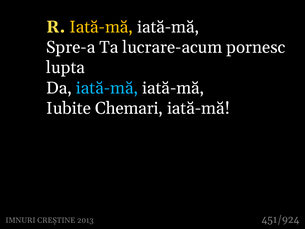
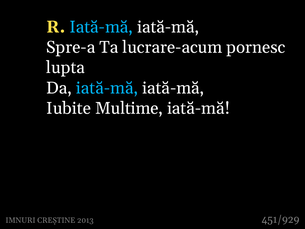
Iată-mă colour: yellow -> light blue (101, 27)
Chemari: Chemari -> Multime (129, 108)
451/924: 451/924 -> 451/929 (280, 219)
